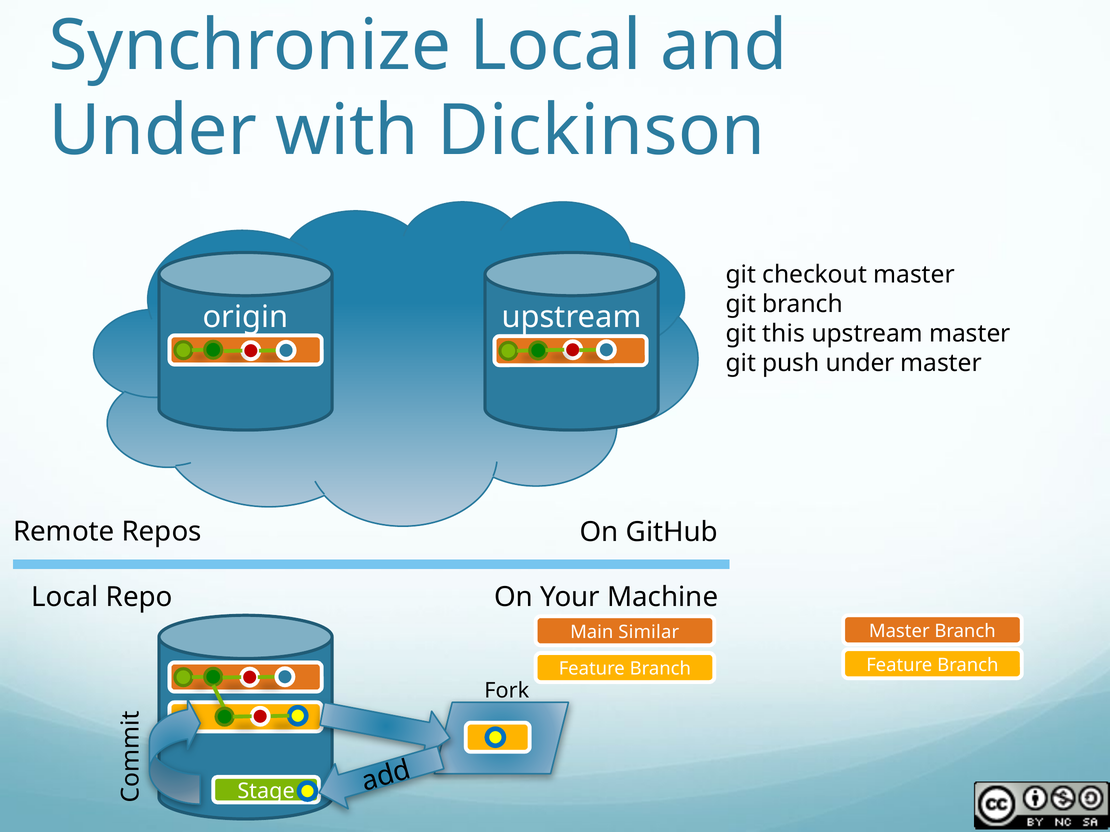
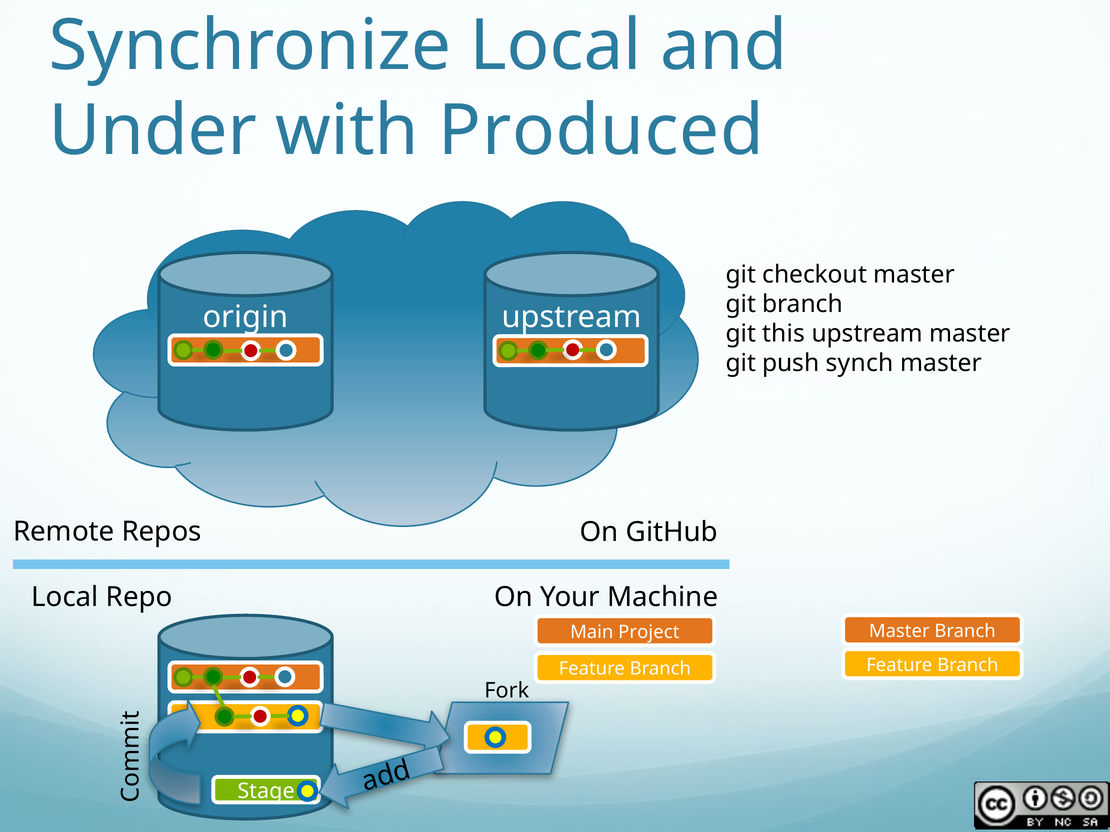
Dickinson: Dickinson -> Produced (601, 131)
push under: under -> synch (860, 363)
Similar: Similar -> Project (649, 632)
